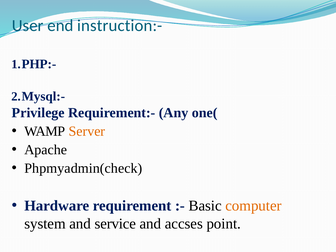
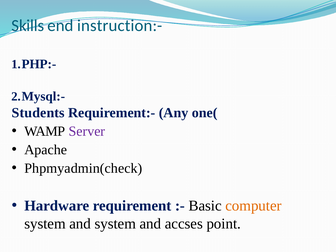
User: User -> Skills (28, 26)
Privilege: Privilege -> Students (38, 113)
Server colour: orange -> purple (87, 131)
and service: service -> system (115, 224)
